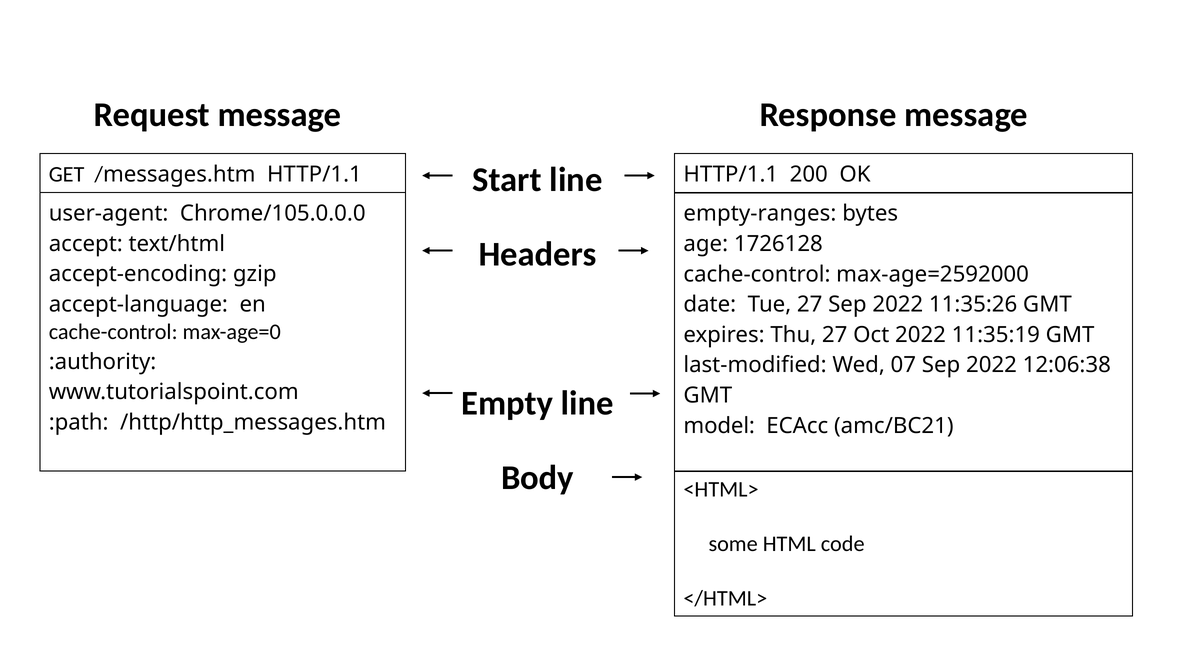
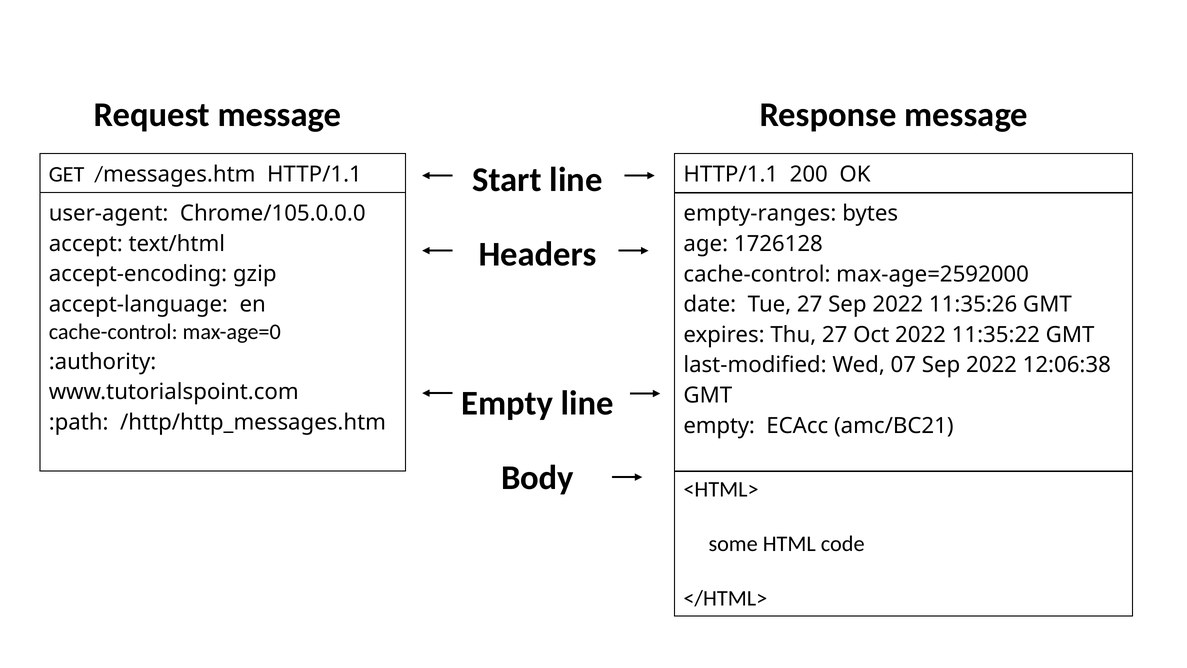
11:35:19: 11:35:19 -> 11:35:22 (996, 335)
model: model -> empty (719, 425)
